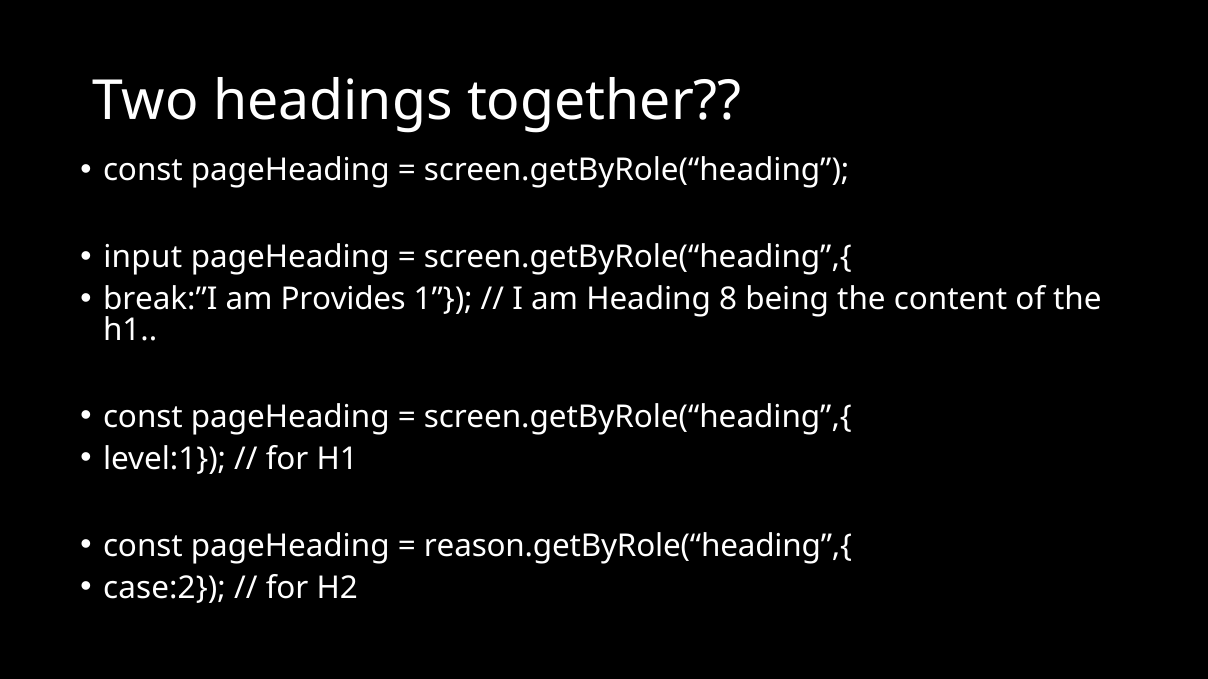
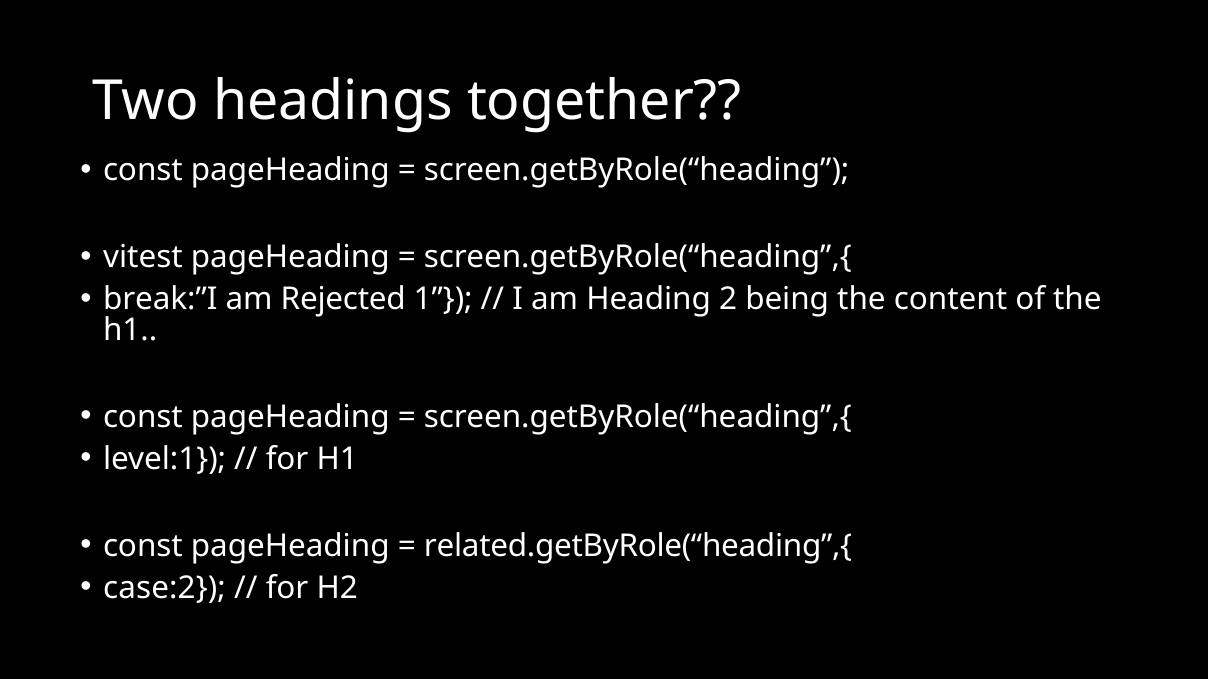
input: input -> vitest (143, 258)
Provides: Provides -> Rejected (343, 300)
8: 8 -> 2 (728, 300)
reason.getByRole(“heading”,{: reason.getByRole(“heading”,{ -> related.getByRole(“heading”,{ (638, 546)
